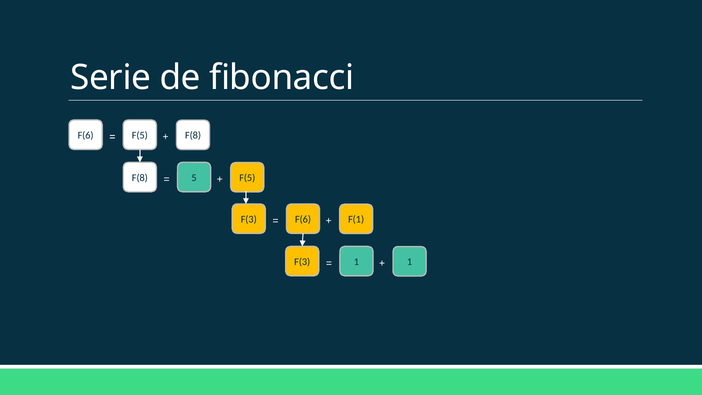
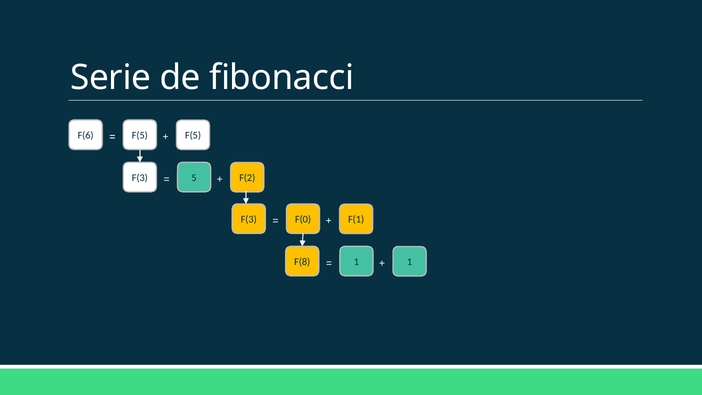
F(8: F(8 -> F(5 (193, 136)
F(8: F(8 -> F(3 (140, 178)
5 F(5: F(5 -> F(2 (247, 178)
F(3 F(6: F(6 -> F(0 (303, 219)
F(3: F(3 -> F(8 (302, 262)
